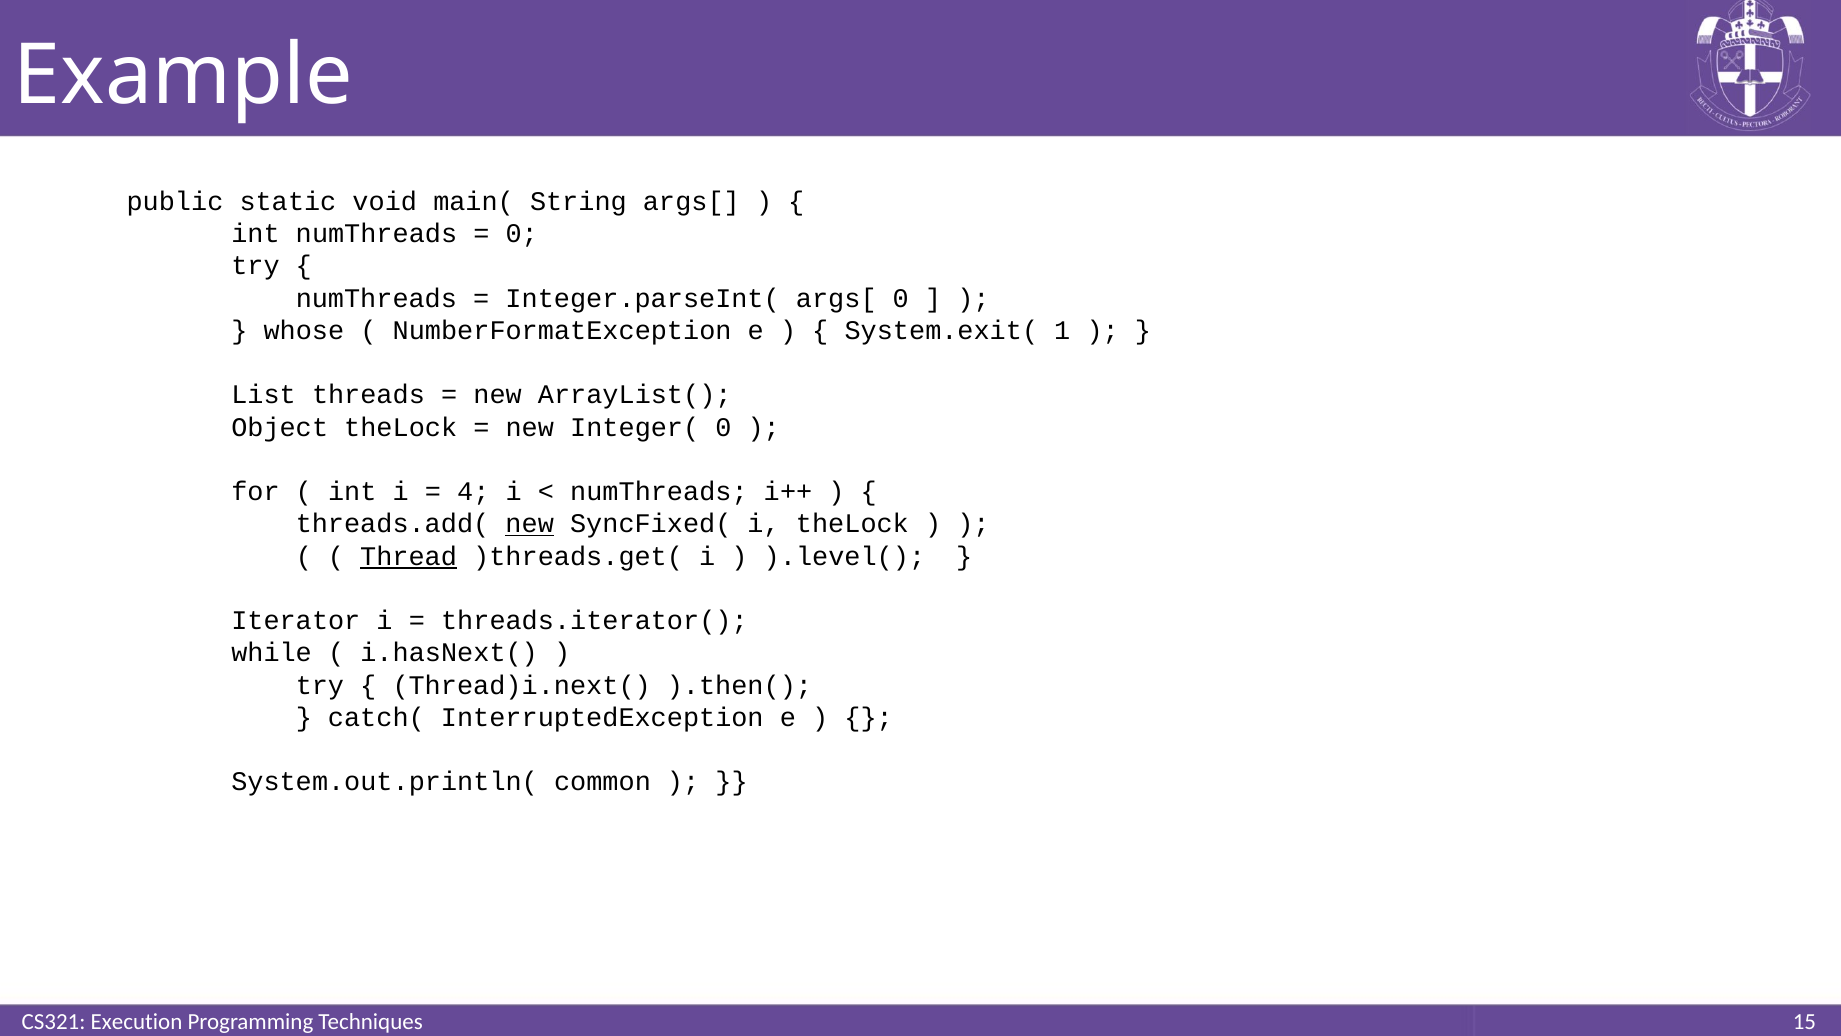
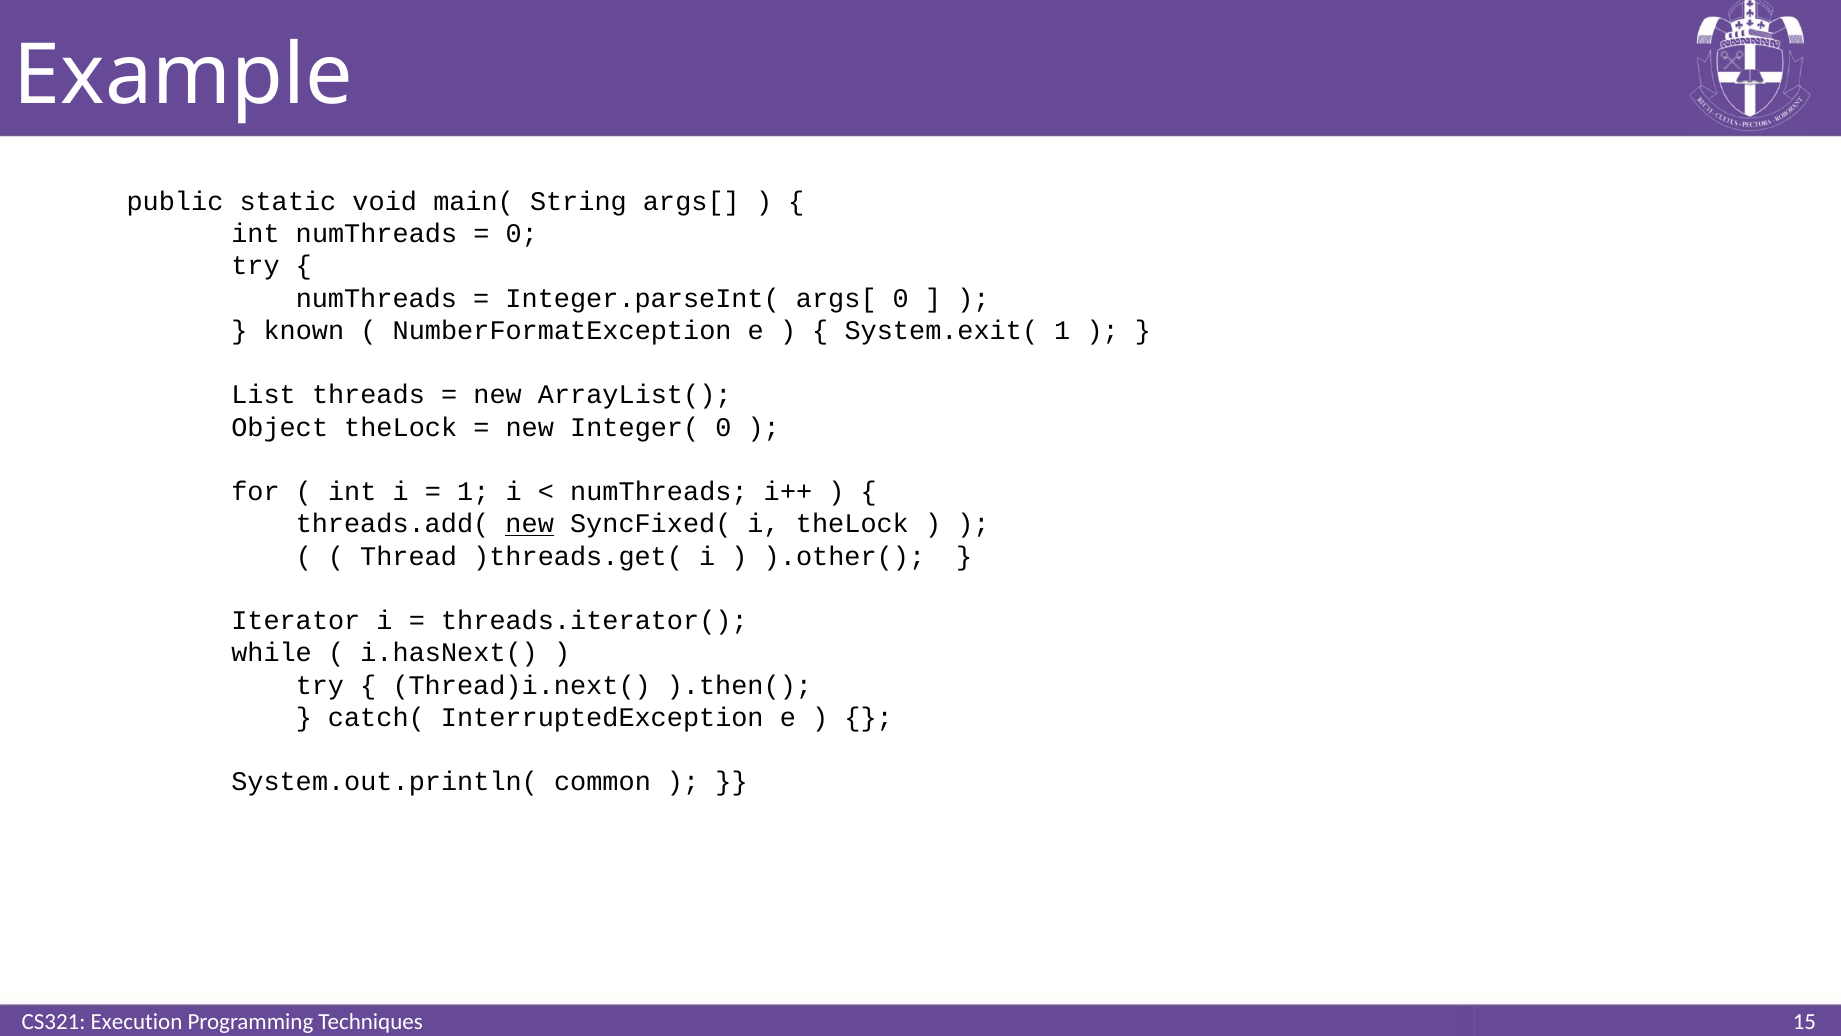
whose: whose -> known (304, 330)
4: 4 -> 1 (473, 491)
Thread underline: present -> none (409, 556)
).level(: ).level( -> ).other( (844, 556)
